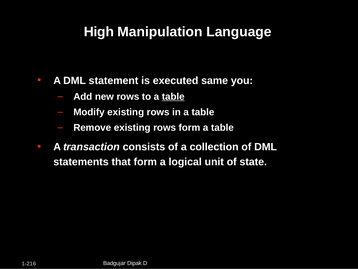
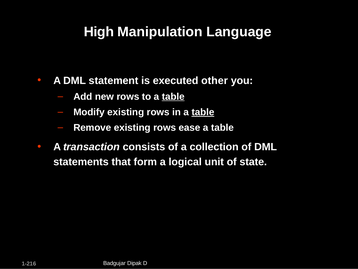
same: same -> other (215, 81)
table underline: none -> present (203, 112)
rows form: form -> ease (189, 128)
